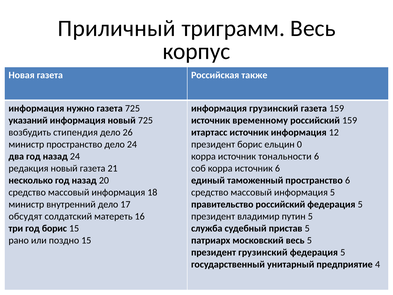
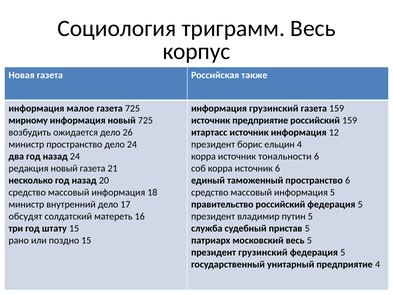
Приличный: Приличный -> Социология (117, 28)
нужно: нужно -> малое (80, 108)
указаний: указаний -> мирному (28, 120)
источник временному: временному -> предприятие (260, 120)
стипендия: стипендия -> ожидается (76, 132)
ельцин 0: 0 -> 4 (299, 144)
год борис: борис -> штату (54, 228)
